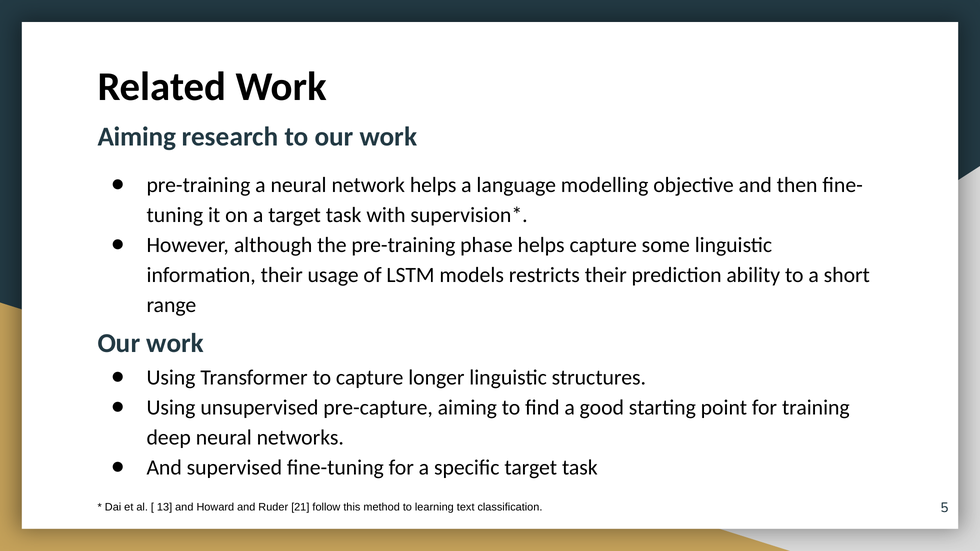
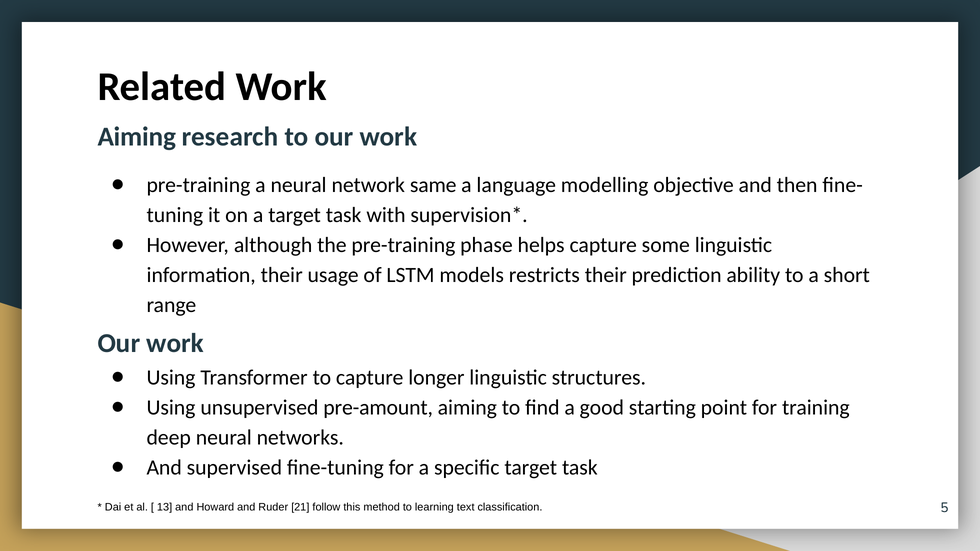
network helps: helps -> same (433, 185)
pre-capture: pre-capture -> pre-amount (378, 408)
